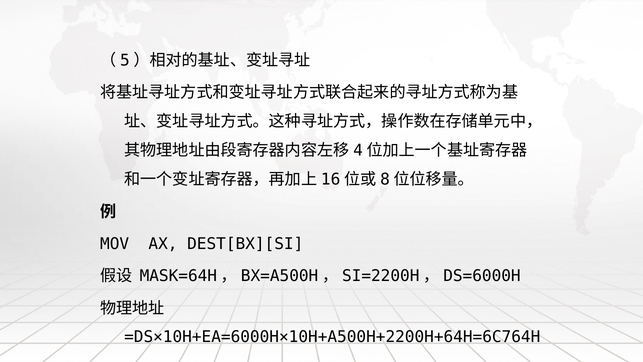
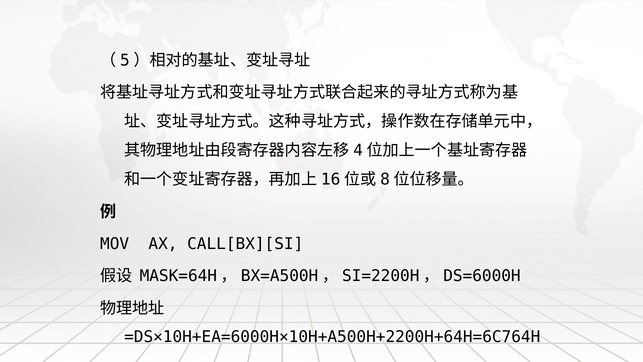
DEST[BX][SI: DEST[BX][SI -> CALL[BX][SI (245, 244)
